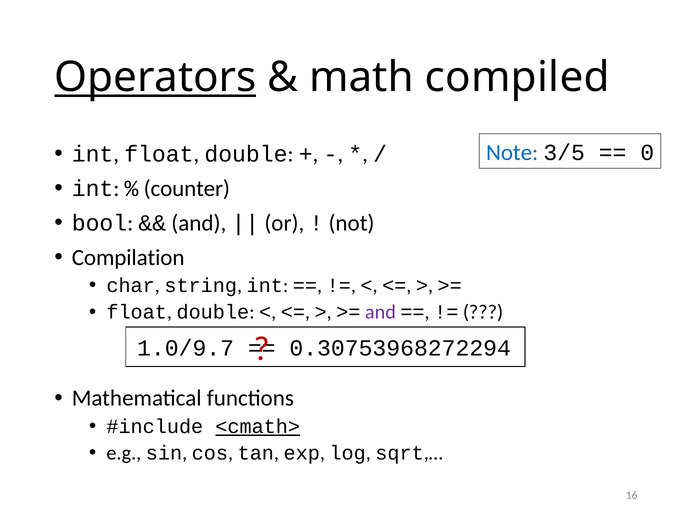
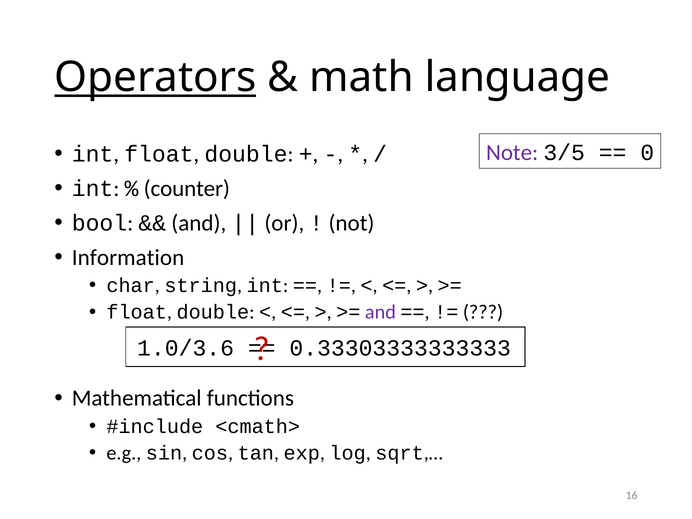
compiled: compiled -> language (517, 78)
Note colour: blue -> purple (512, 153)
Compilation: Compilation -> Information (128, 257)
1.0/9.7: 1.0/9.7 -> 1.0/3.6 (186, 348)
0.30753968272294: 0.30753968272294 -> 0.33303333333333 (400, 348)
<cmath> underline: present -> none (258, 427)
